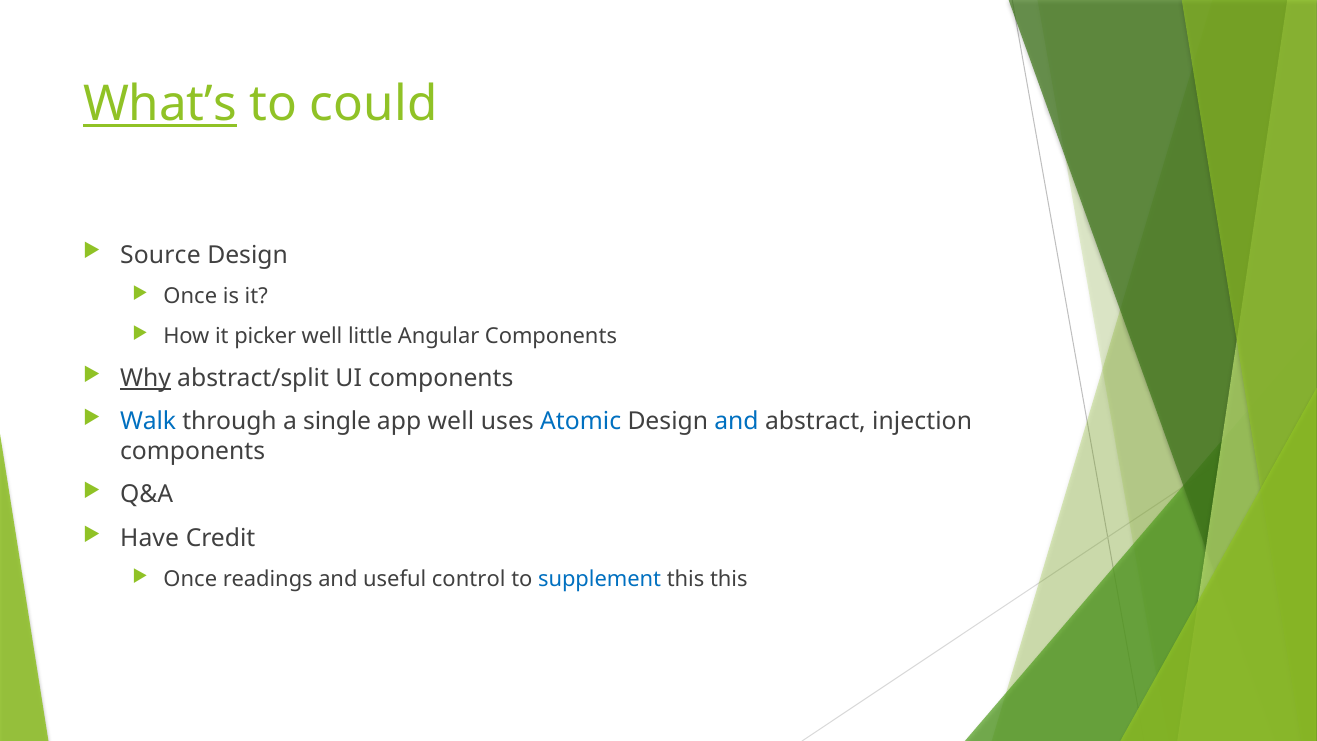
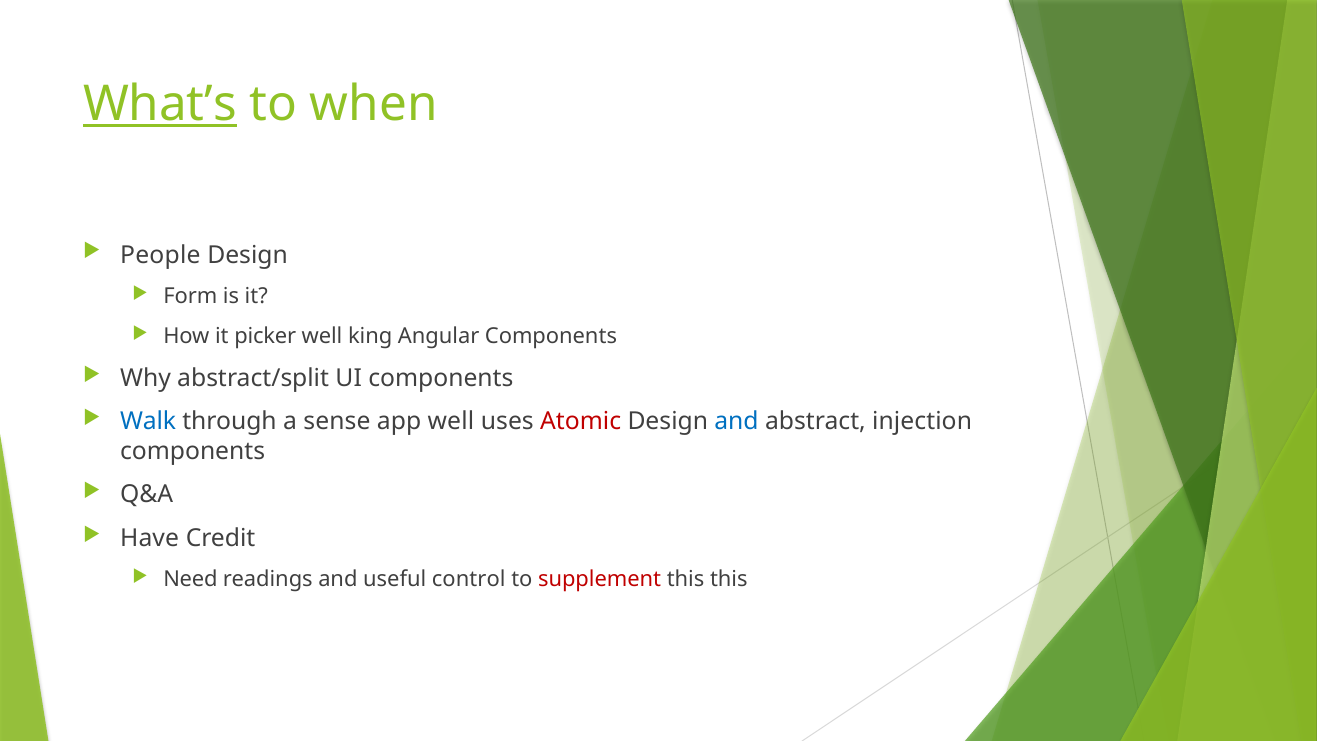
could: could -> when (374, 104)
Source: Source -> People (160, 255)
Once: Once -> Form (190, 296)
little: little -> king (370, 336)
Why underline: present -> none (145, 378)
single: single -> sense (337, 422)
Atomic colour: blue -> red (581, 422)
Once: Once -> Need (190, 580)
supplement colour: blue -> red (600, 580)
